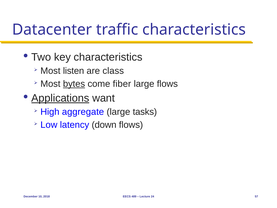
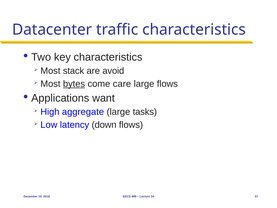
listen: listen -> stack (74, 71)
class: class -> avoid (113, 71)
fiber: fiber -> care (122, 84)
Applications underline: present -> none (60, 98)
